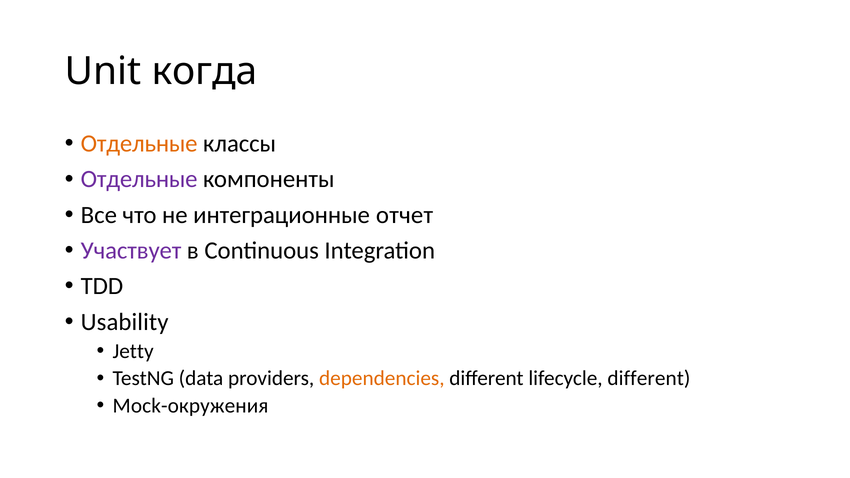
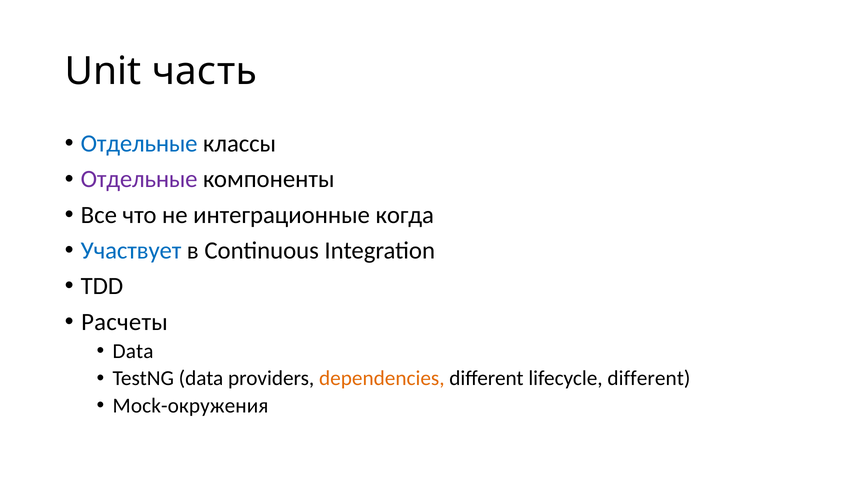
когда: когда -> часть (204, 71)
Отдельные colour: orange -> blue (139, 144)
отчет: отчет -> когда (405, 215)
Участвует colour: purple -> blue (131, 251)
Usability: Usability -> Расчеты (125, 322)
Jetty: Jetty -> Data (133, 351)
